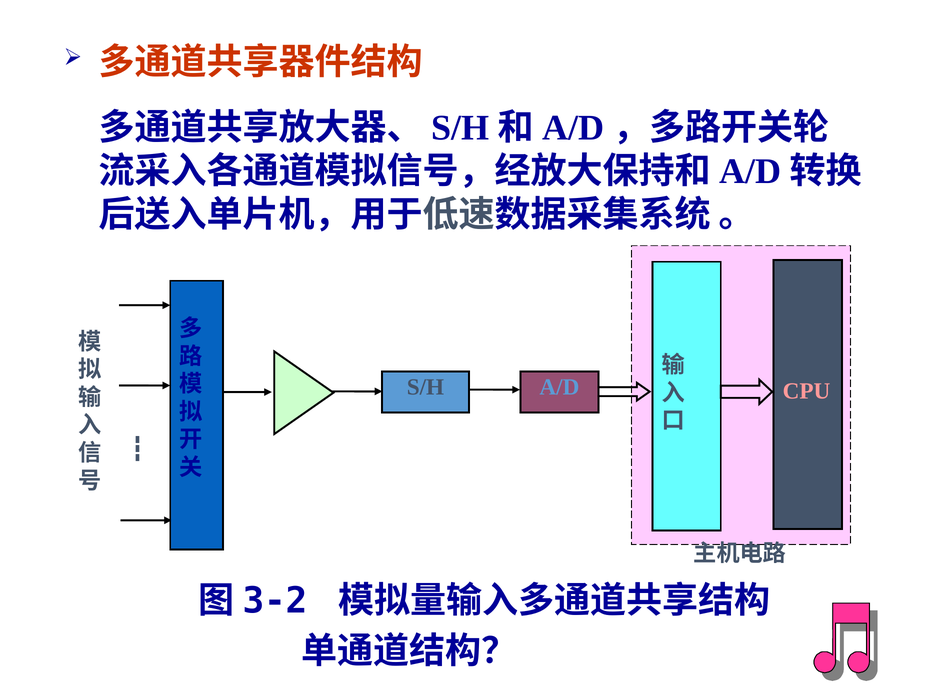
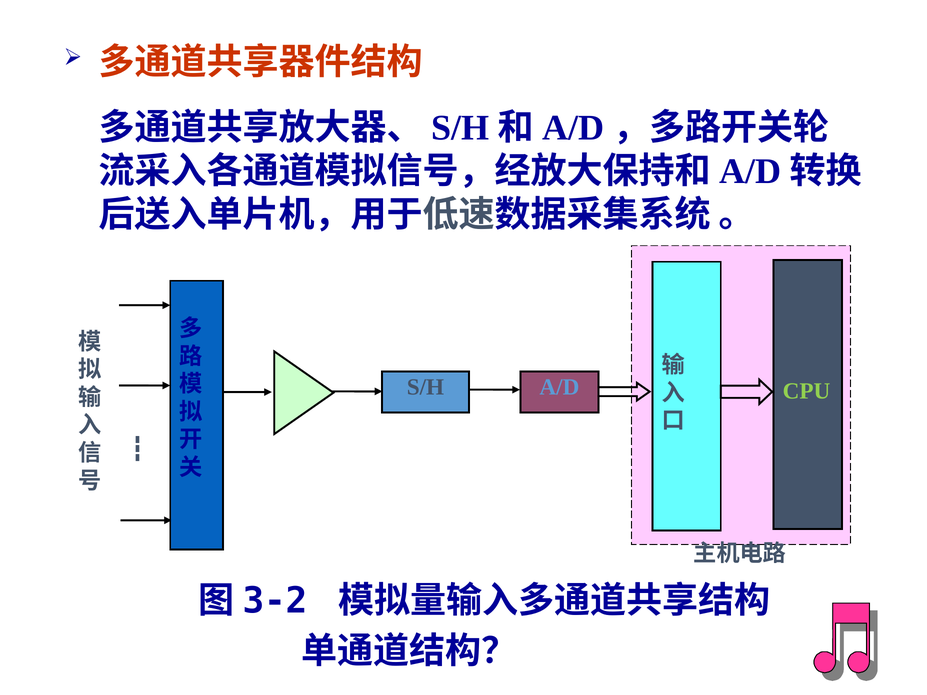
CPU colour: pink -> light green (806, 391)
